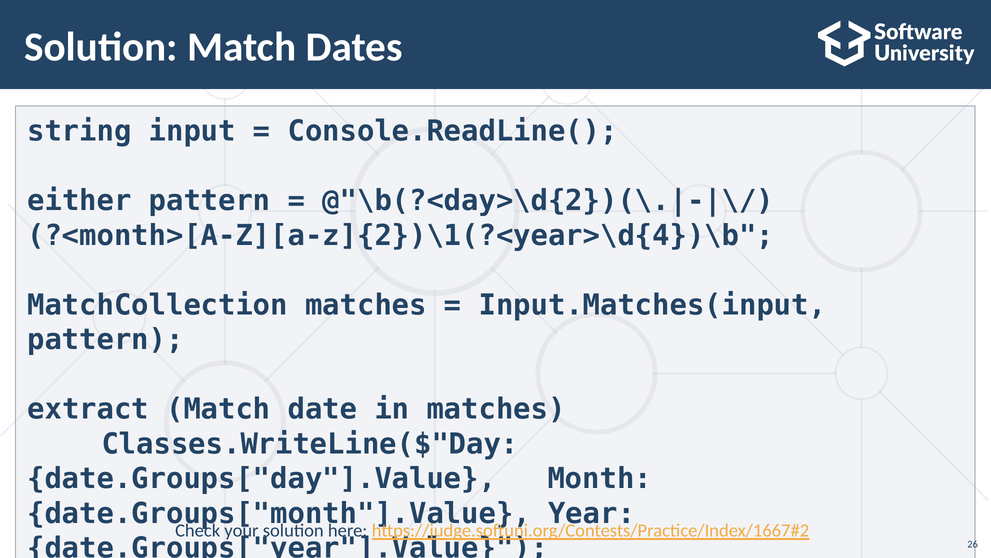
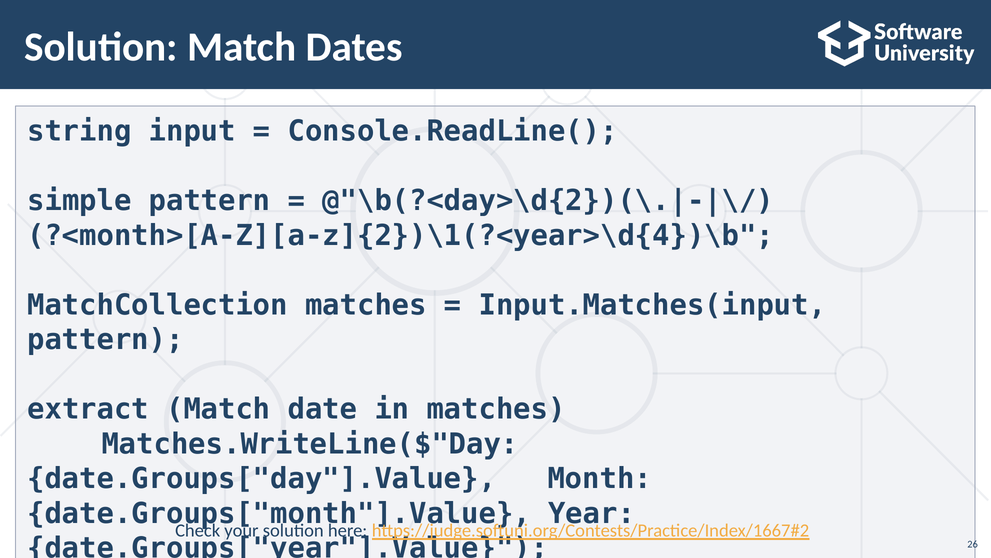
either: either -> simple (79, 201)
Classes.WriteLine($"Day: Classes.WriteLine($"Day -> Matches.WriteLine($"Day (310, 444)
